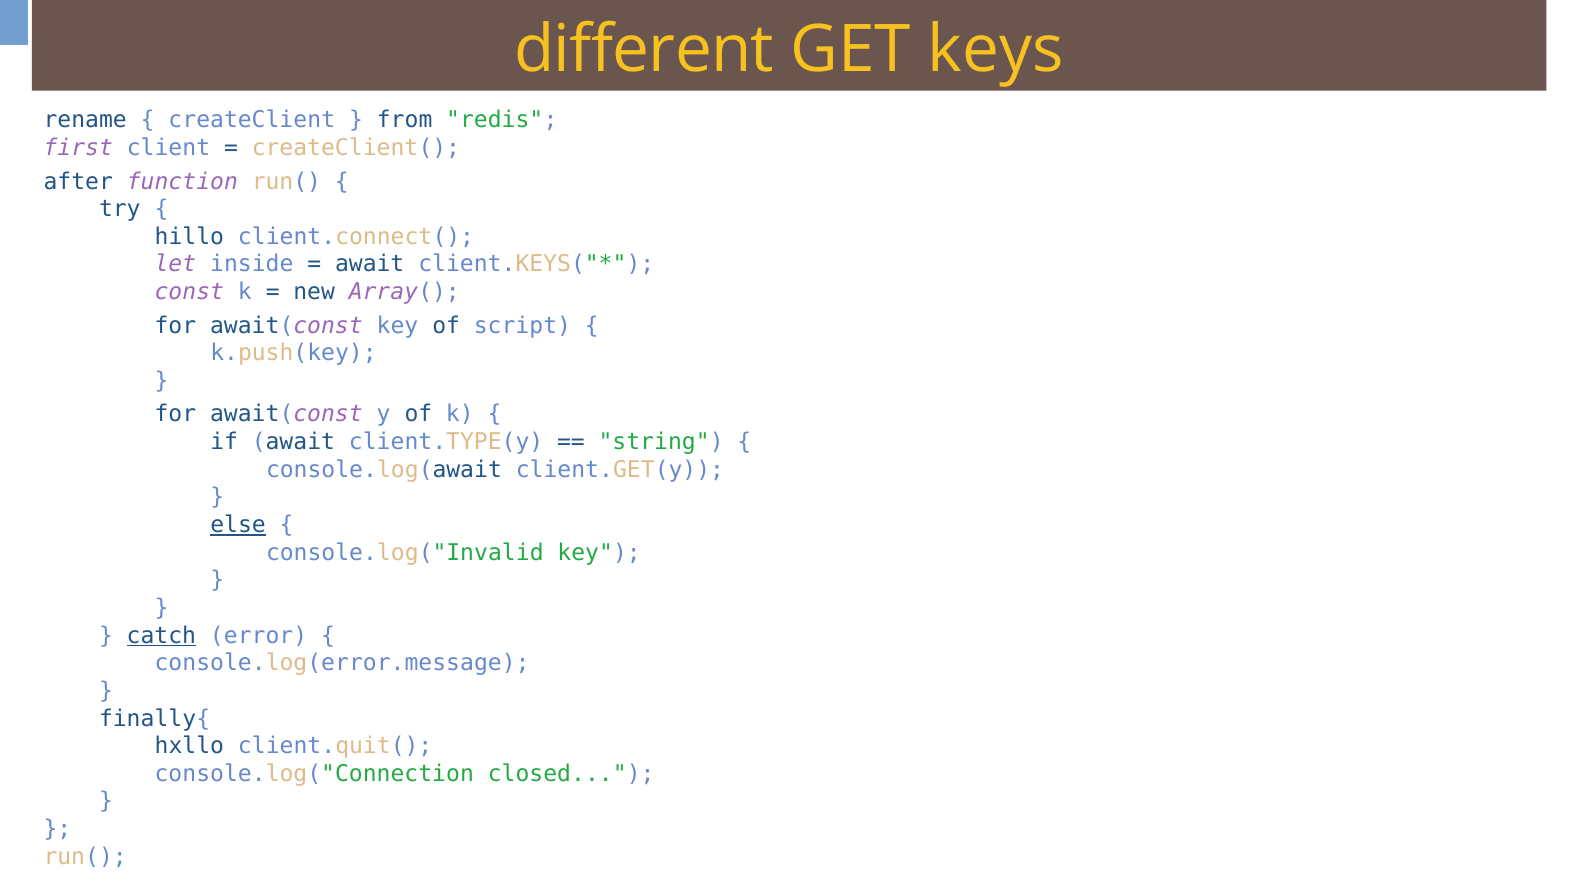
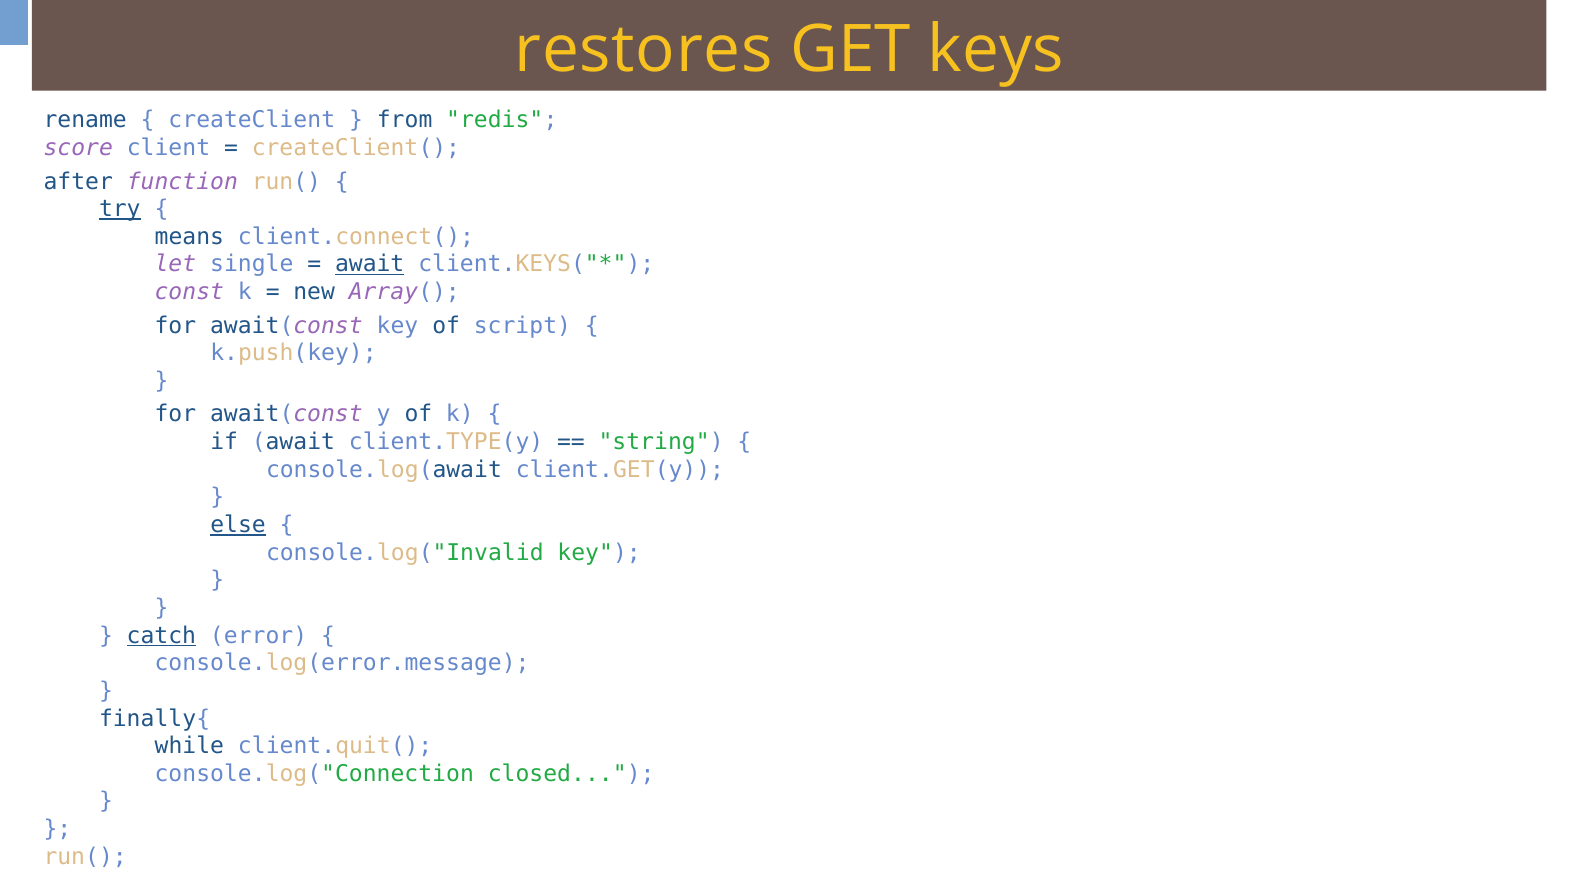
different: different -> restores (644, 50)
first: first -> score (78, 148)
try underline: none -> present (120, 209)
hillo: hillo -> means (189, 237)
inside: inside -> single (252, 264)
await underline: none -> present (370, 264)
hxllo: hxllo -> while (189, 746)
